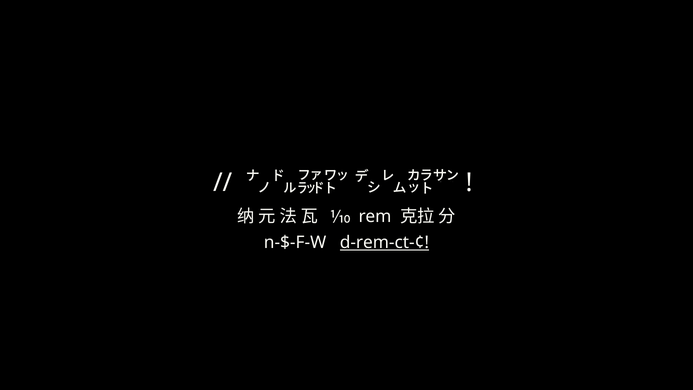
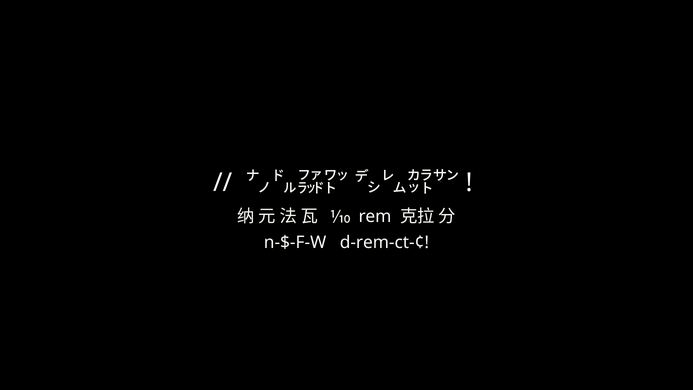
d-rem-ct-¢ underline: present -> none (384, 243)
